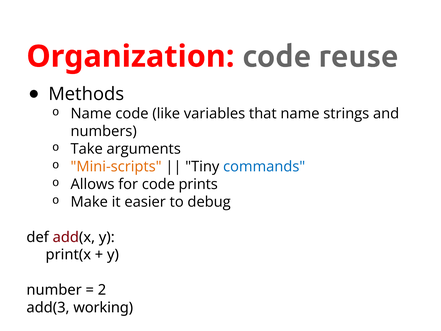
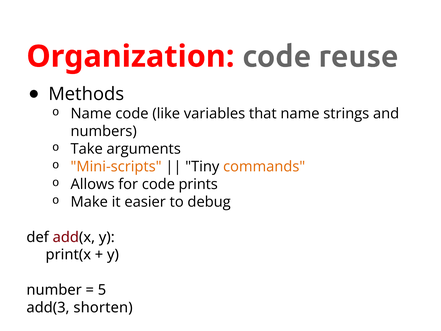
commands colour: blue -> orange (264, 166)
2: 2 -> 5 (102, 290)
working: working -> shorten (103, 308)
